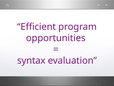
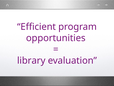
syntax: syntax -> library (31, 60)
